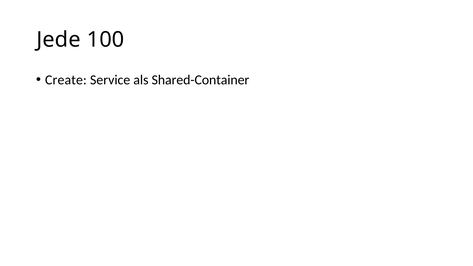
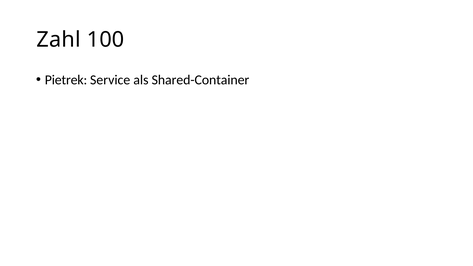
Jede: Jede -> Zahl (59, 40)
Create: Create -> Pietrek (66, 80)
